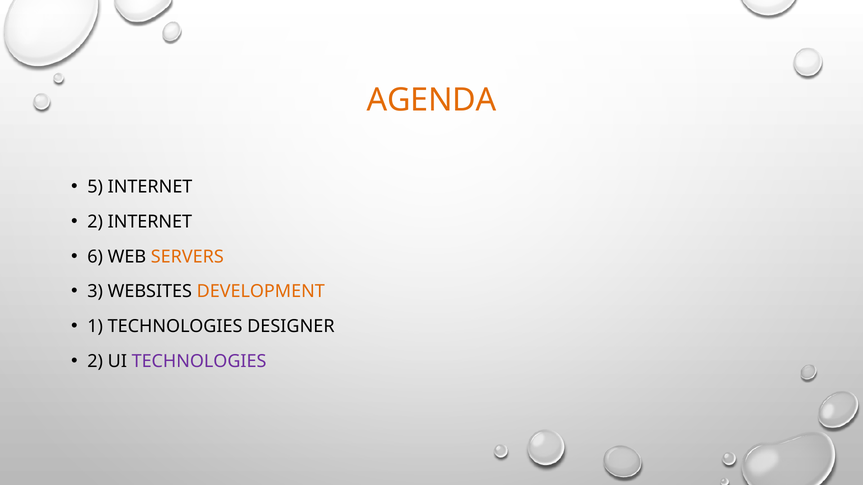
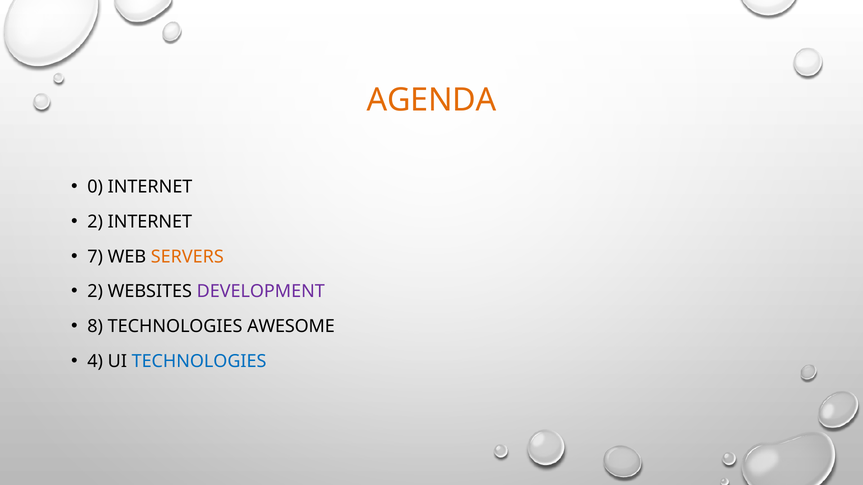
5: 5 -> 0 (95, 187)
6: 6 -> 7 (95, 257)
3: 3 -> 2 (95, 292)
DEVELOPMENT colour: orange -> purple (261, 292)
1: 1 -> 8 (95, 327)
DESIGNER: DESIGNER -> AWESOME (291, 327)
2: 2 -> 4 (95, 362)
TECHNOLOGIES colour: purple -> blue (199, 362)
